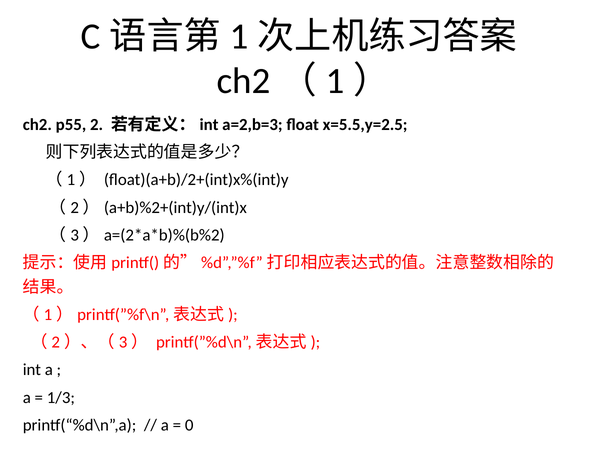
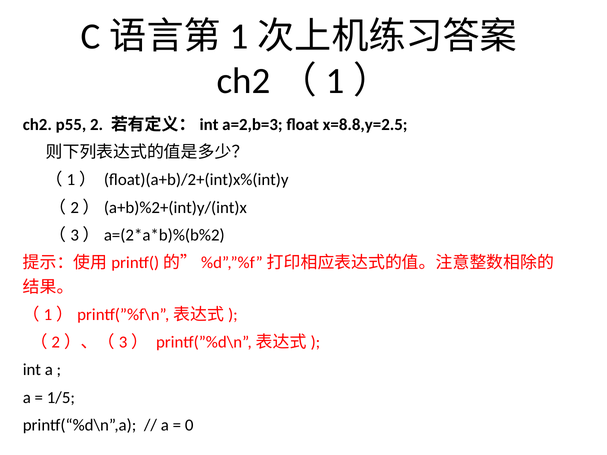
x=5.5,y=2.5: x=5.5,y=2.5 -> x=8.8,y=2.5 (365, 125)
1/3: 1/3 -> 1/5 (61, 398)
